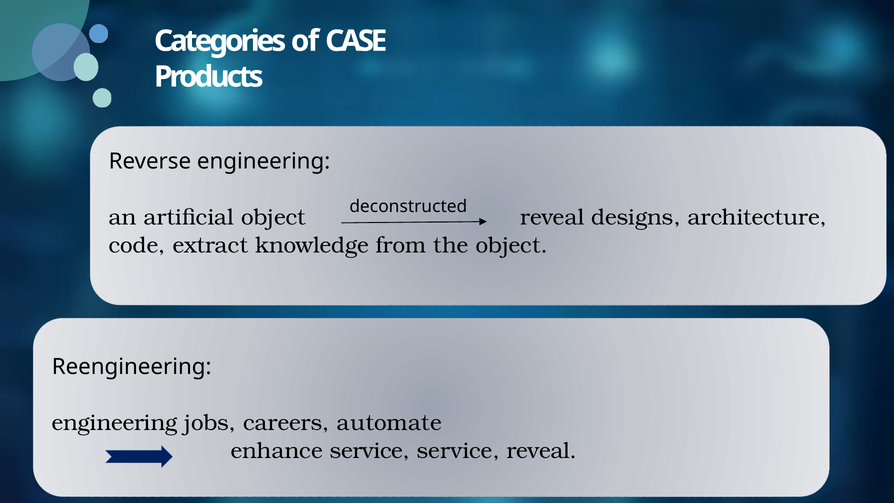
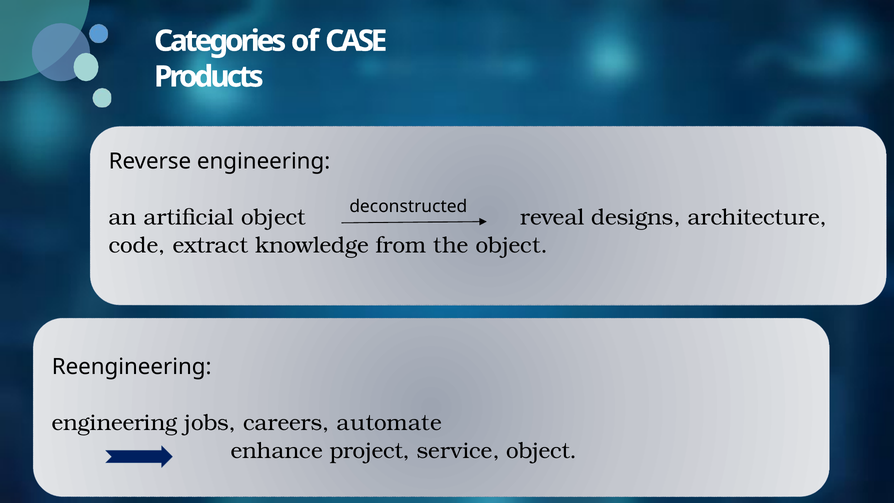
enhance service: service -> project (370, 451)
service reveal: reveal -> object (542, 451)
